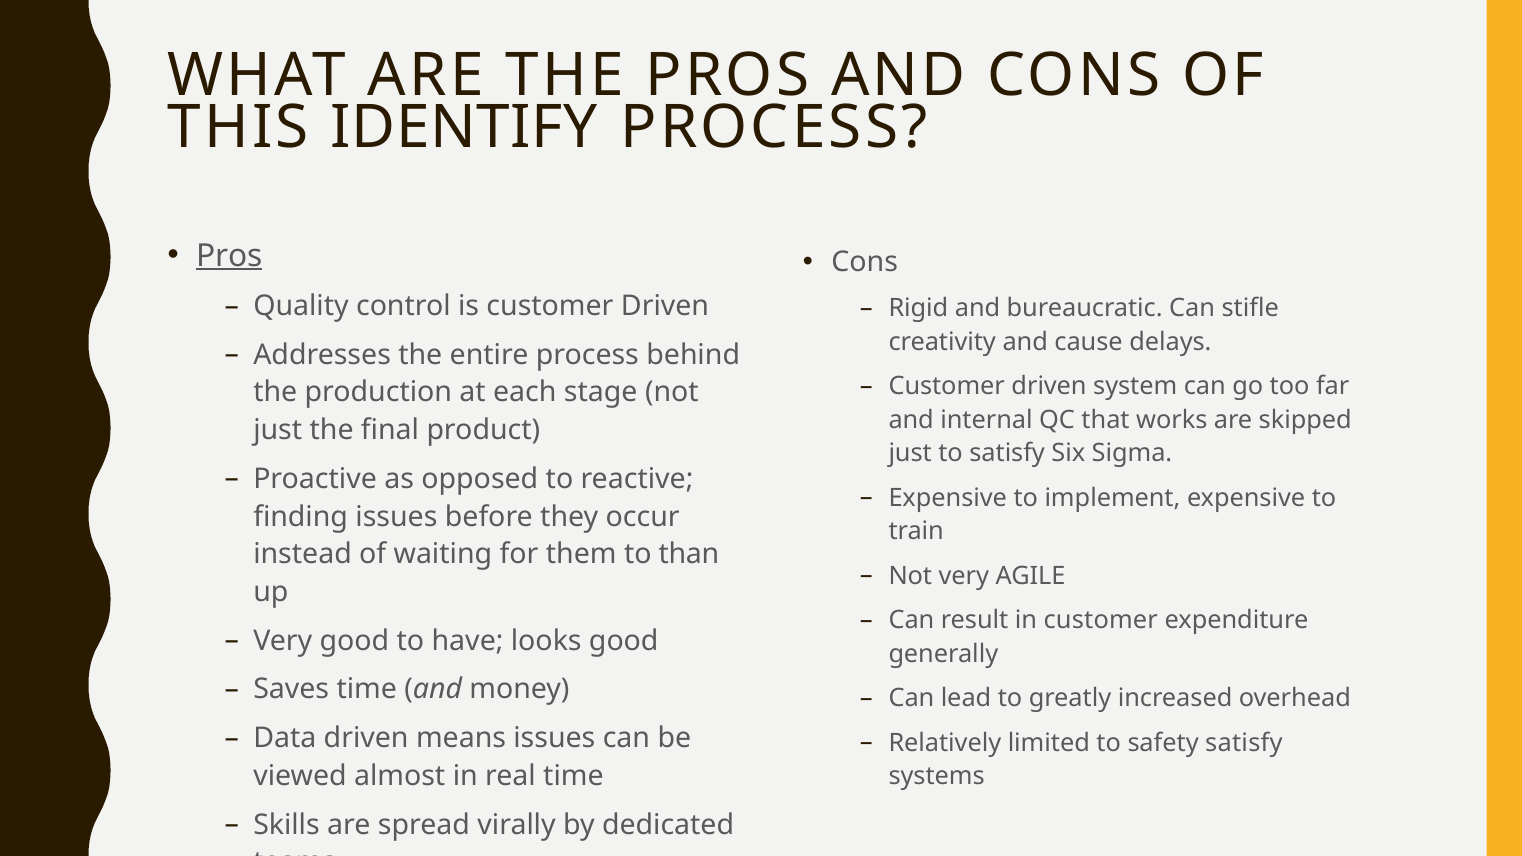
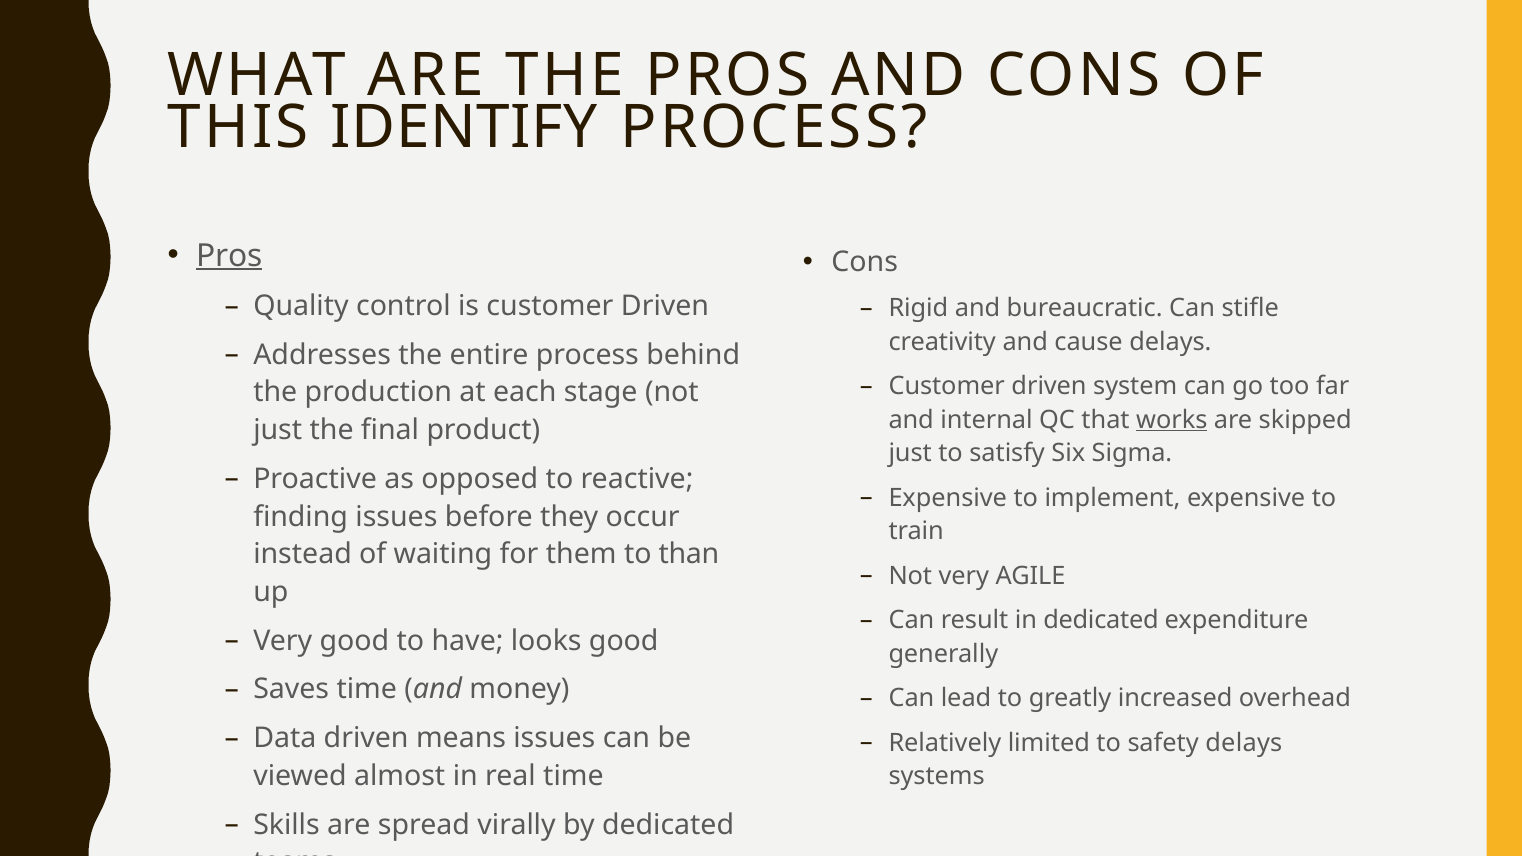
works underline: none -> present (1172, 420)
in customer: customer -> dedicated (1101, 620)
safety satisfy: satisfy -> delays (1244, 743)
